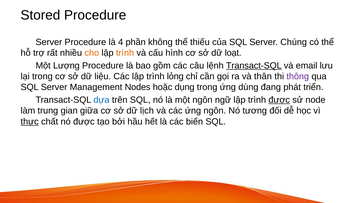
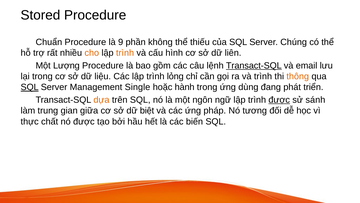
Server: Server -> Chuẩn (49, 42)
4: 4 -> 9 (121, 42)
loạt: loạt -> liên (233, 53)
và thân: thân -> trình (263, 76)
thông colour: purple -> orange (298, 76)
SQL underline: none -> present (30, 87)
Nodes: Nodes -> Single (138, 87)
dụng: dụng -> hành (185, 87)
dựa colour: blue -> orange (101, 100)
node: node -> sánh (315, 100)
lịch: lịch -> biệt (147, 110)
ứng ngôn: ngôn -> pháp (215, 110)
thực underline: present -> none (30, 121)
